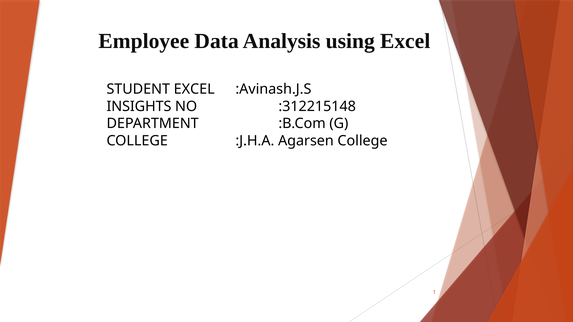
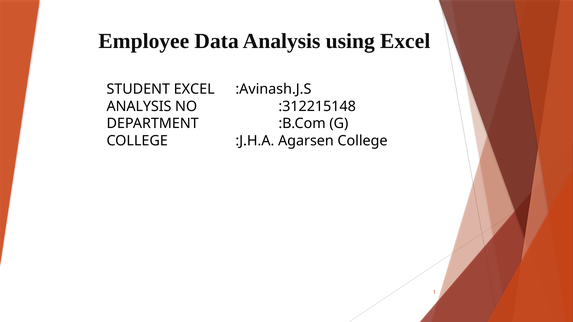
INSIGHTS: INSIGHTS -> ANALYSIS (139, 106)
